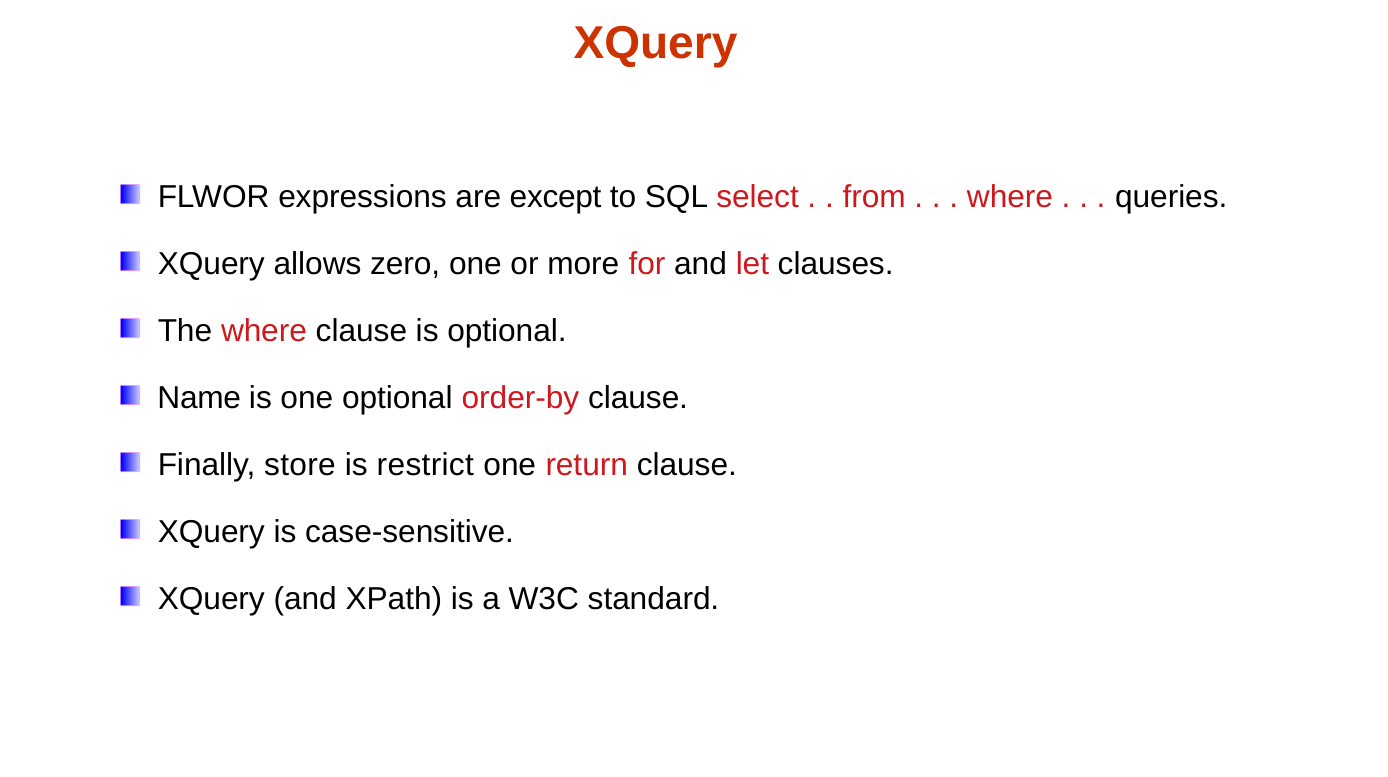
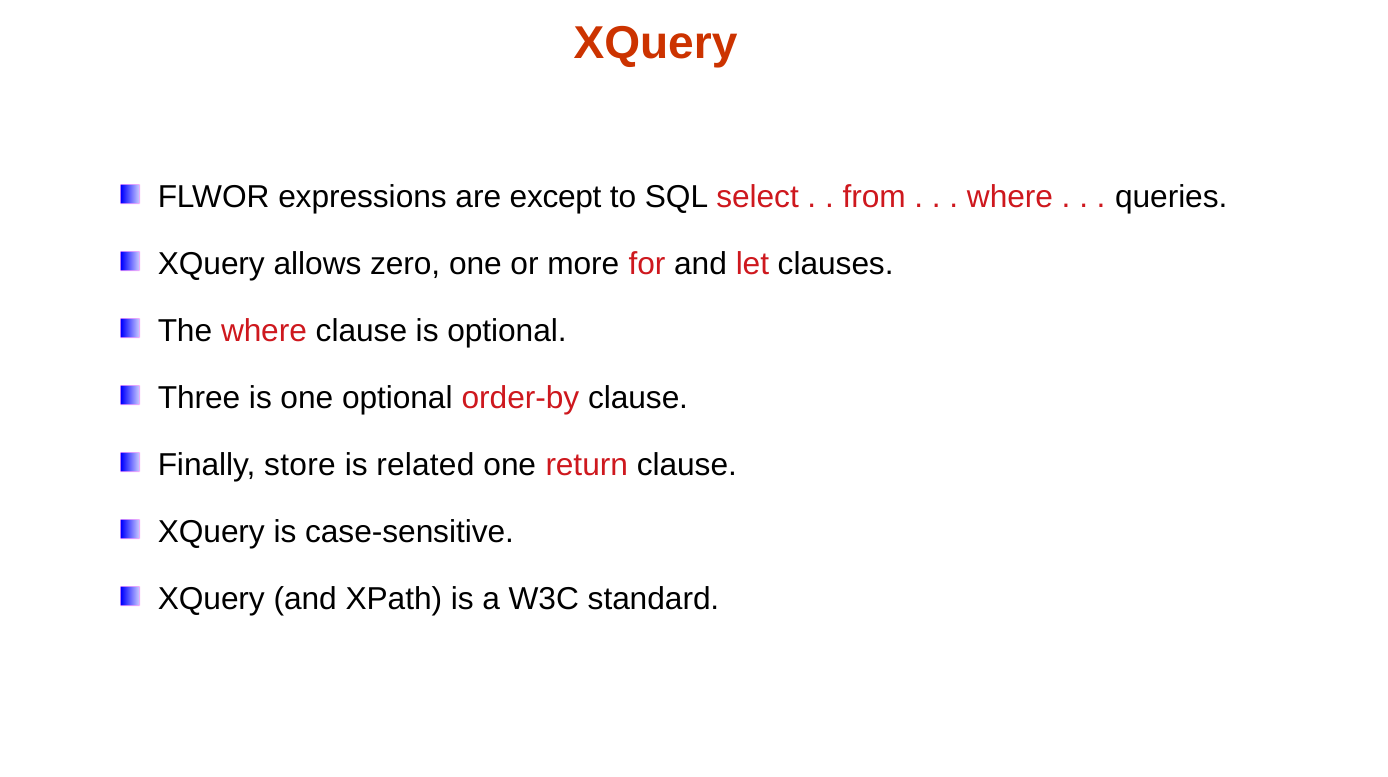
Name: Name -> Three (199, 398)
restrict: restrict -> related (425, 465)
